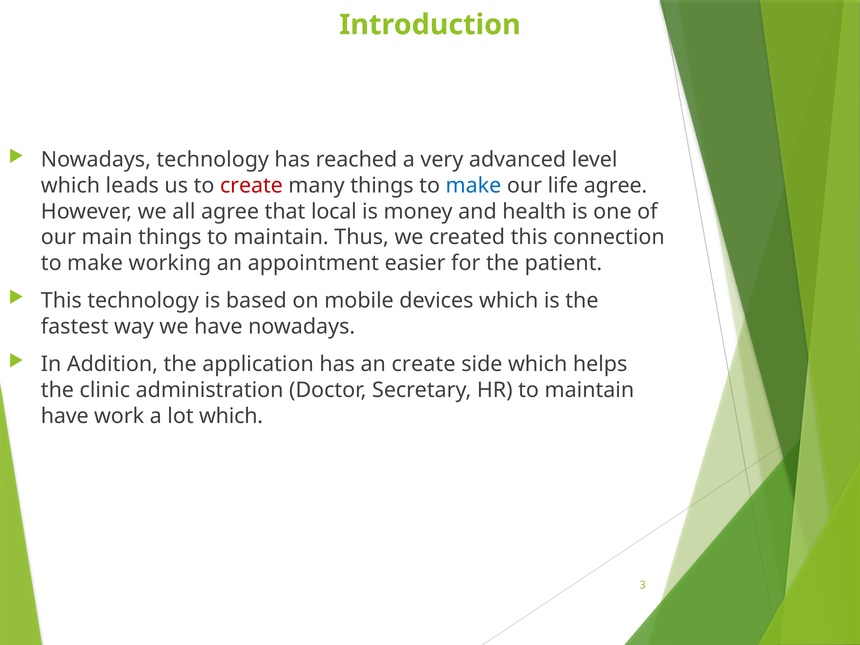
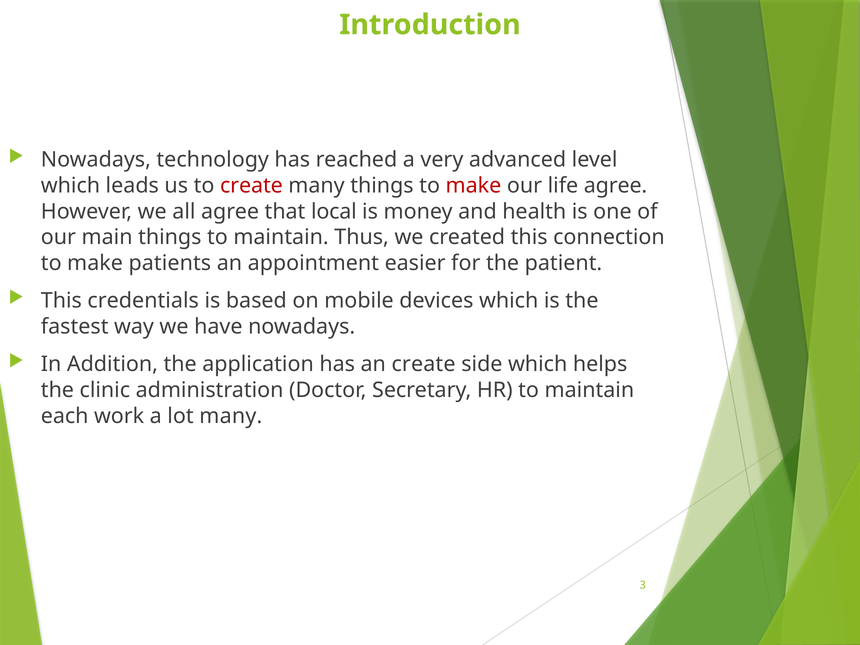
make colour: blue -> red (473, 186)
working: working -> patients (170, 263)
This technology: technology -> credentials (143, 301)
have: have -> each (65, 416)
lot which: which -> many (231, 416)
